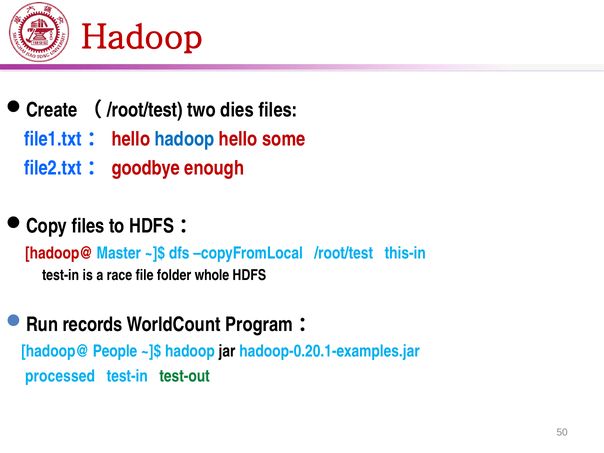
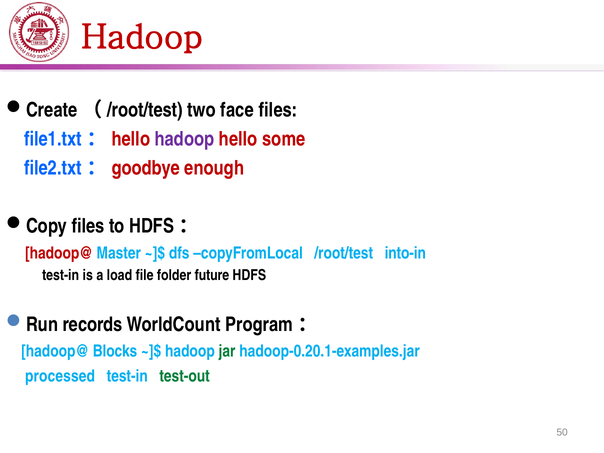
dies: dies -> face (237, 110)
hadoop colour: blue -> purple (185, 139)
this-in: this-in -> into-in (405, 253)
race: race -> load (119, 275)
whole: whole -> future (212, 275)
People: People -> Blocks (115, 351)
jar colour: black -> green (227, 351)
